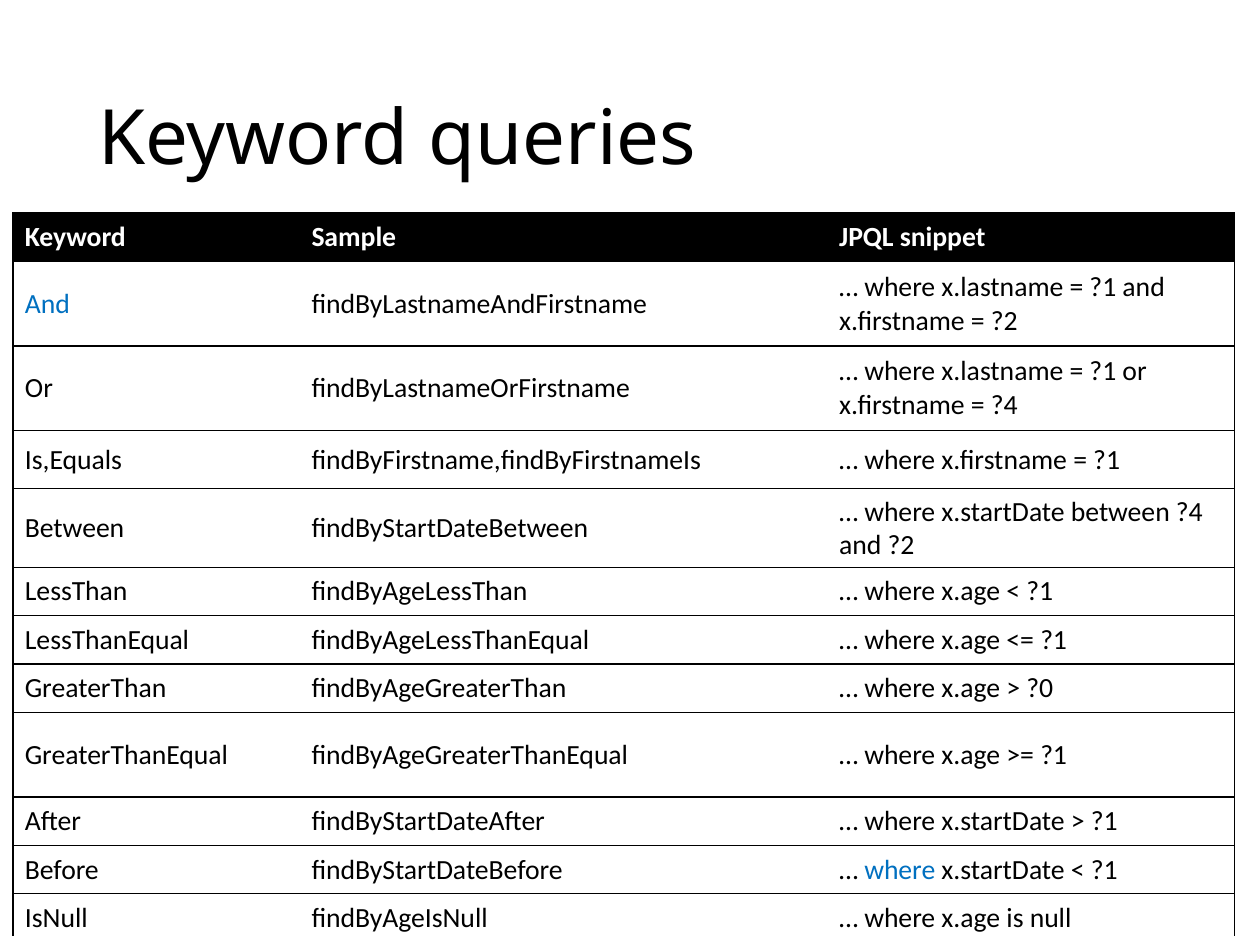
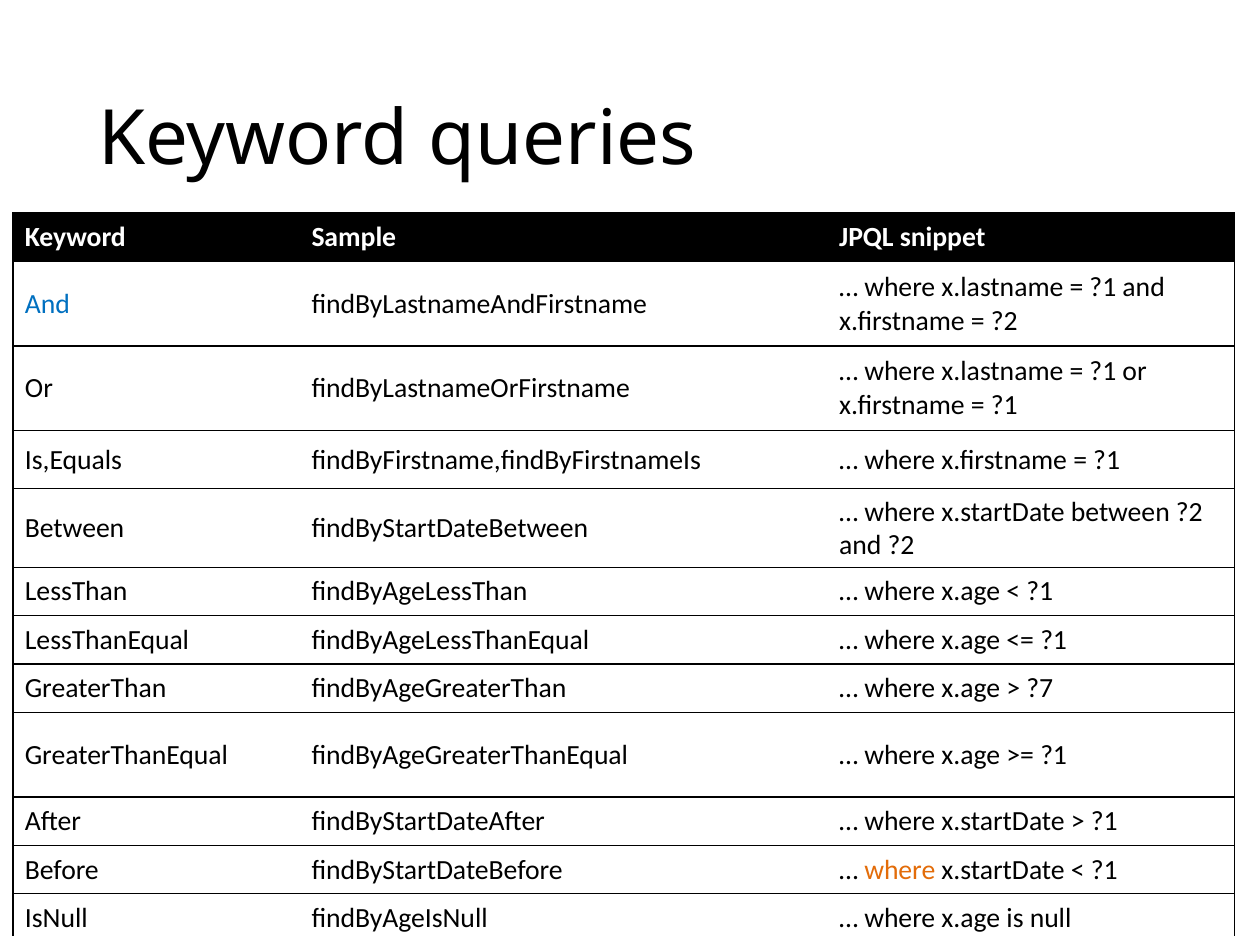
?4: ?4 -> ?1 (1004, 406)
between ?4: ?4 -> ?2 (1189, 512)
?0: ?0 -> ?7 (1040, 689)
where colour: blue -> orange (900, 870)
